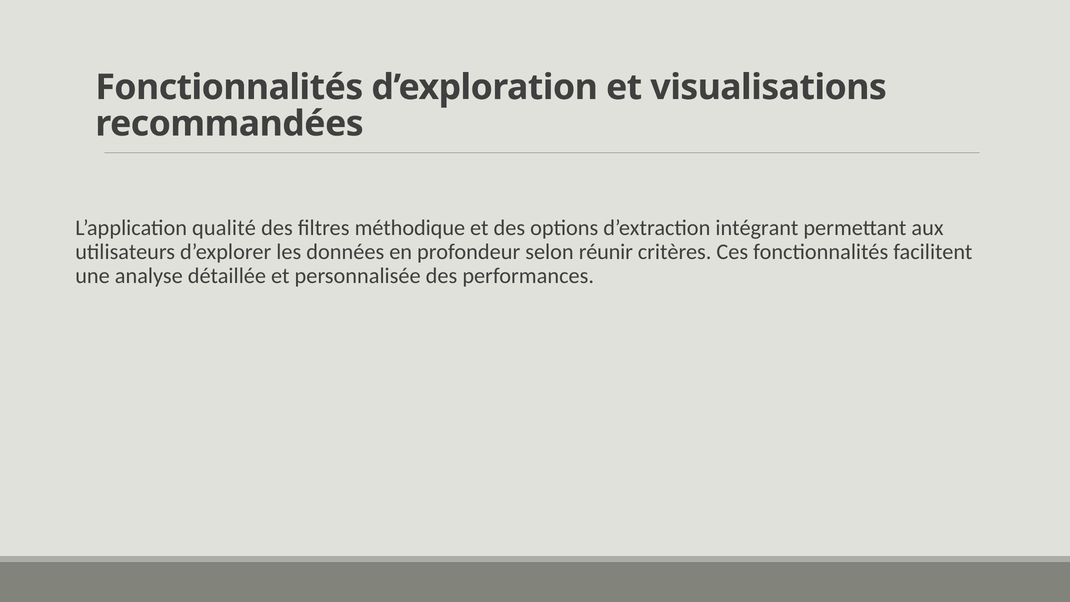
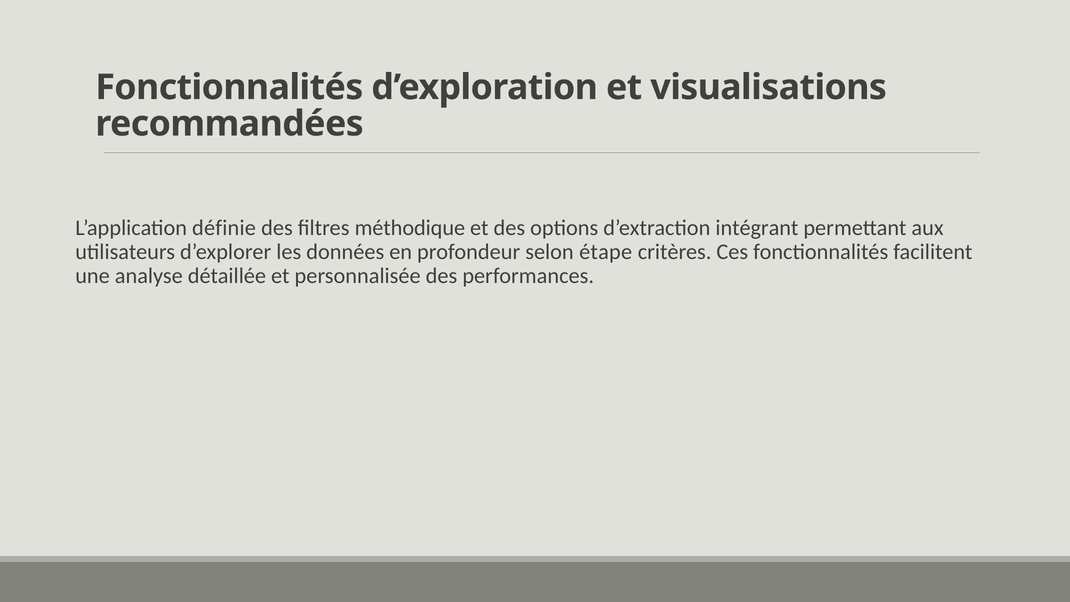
qualité: qualité -> définie (224, 228)
réunir: réunir -> étape (606, 252)
